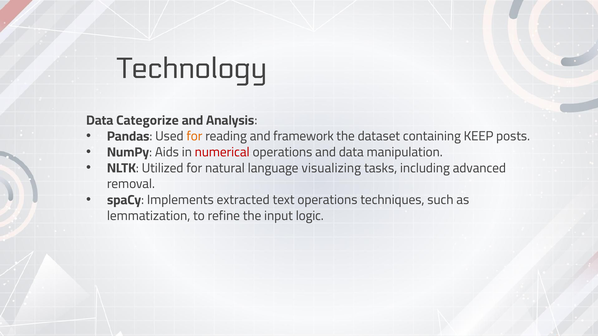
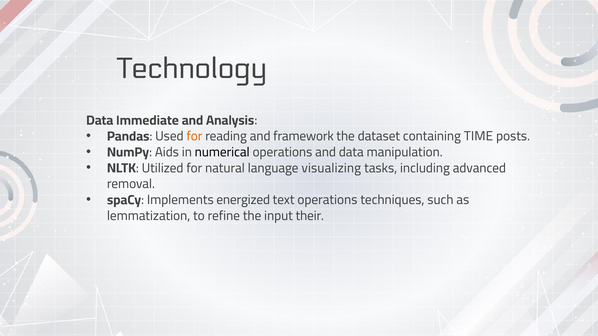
Categorize: Categorize -> Immediate (147, 120)
KEEP: KEEP -> TIME (478, 136)
numerical colour: red -> black (222, 152)
extracted: extracted -> energized (243, 200)
logic: logic -> their (310, 216)
